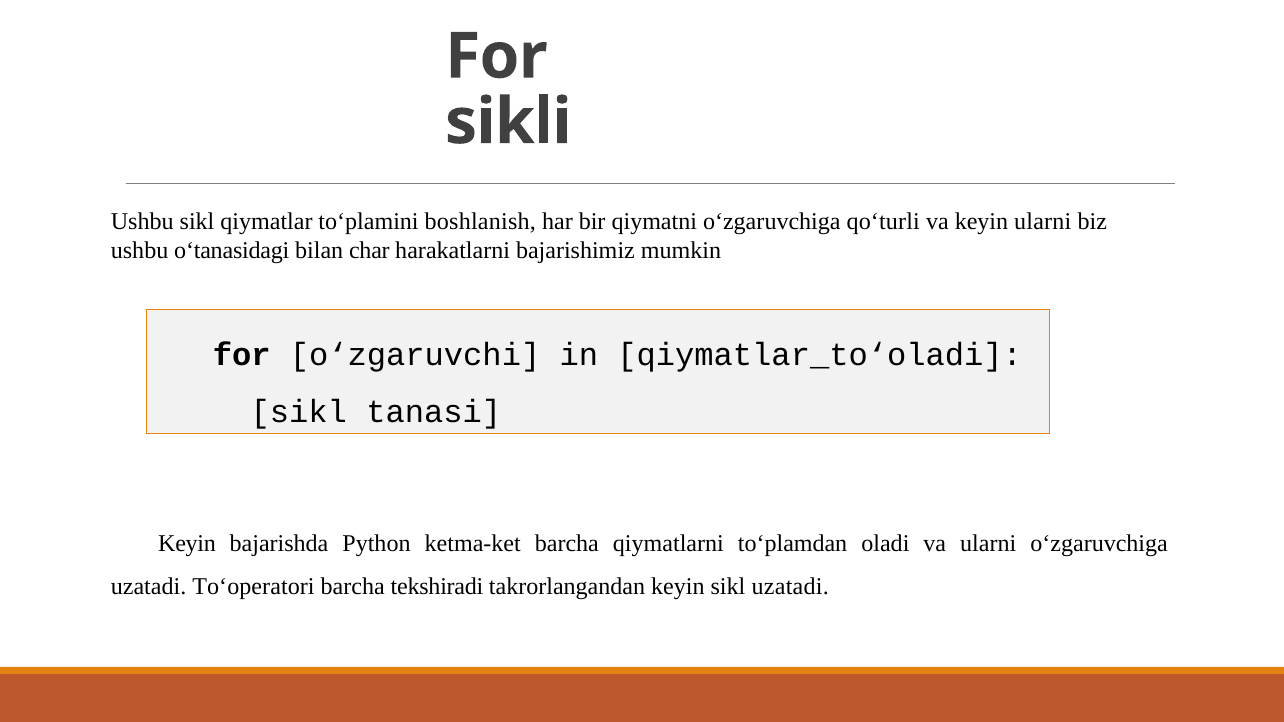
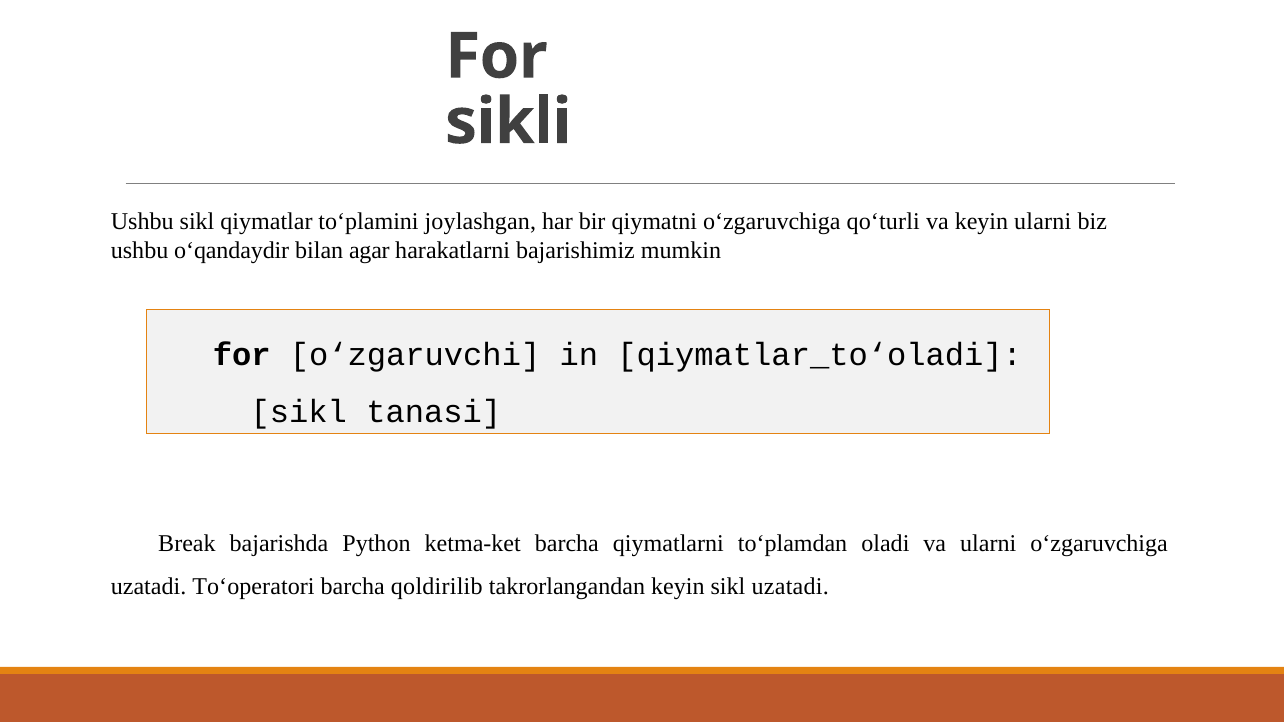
boshlanish: boshlanish -> joylashgan (480, 222)
o‘tanasidagi: o‘tanasidagi -> o‘qandaydir (232, 251)
char: char -> agar (369, 251)
Keyin: Keyin -> Break (187, 544)
tekshiradi: tekshiradi -> qoldirilib (437, 587)
